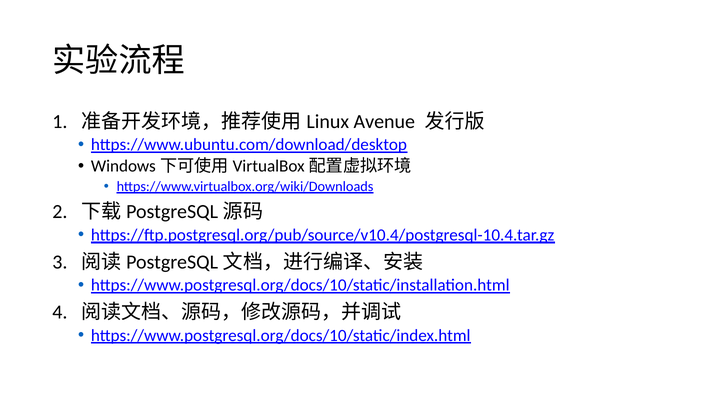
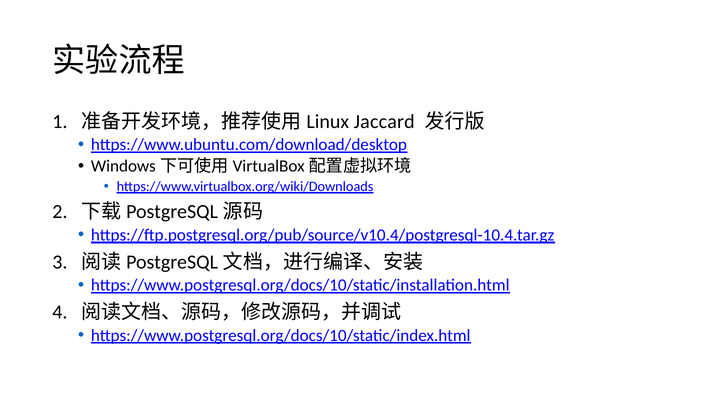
Avenue: Avenue -> Jaccard (384, 121)
